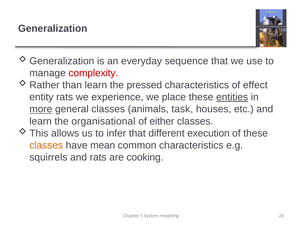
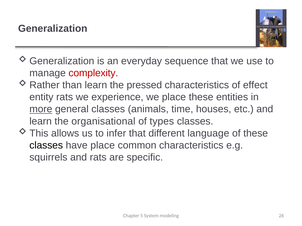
entities underline: present -> none (232, 97)
task: task -> time (182, 109)
either: either -> types (162, 121)
execution: execution -> language (208, 134)
classes colour: orange -> black (46, 146)
have mean: mean -> place (103, 146)
cooking: cooking -> specific (145, 158)
